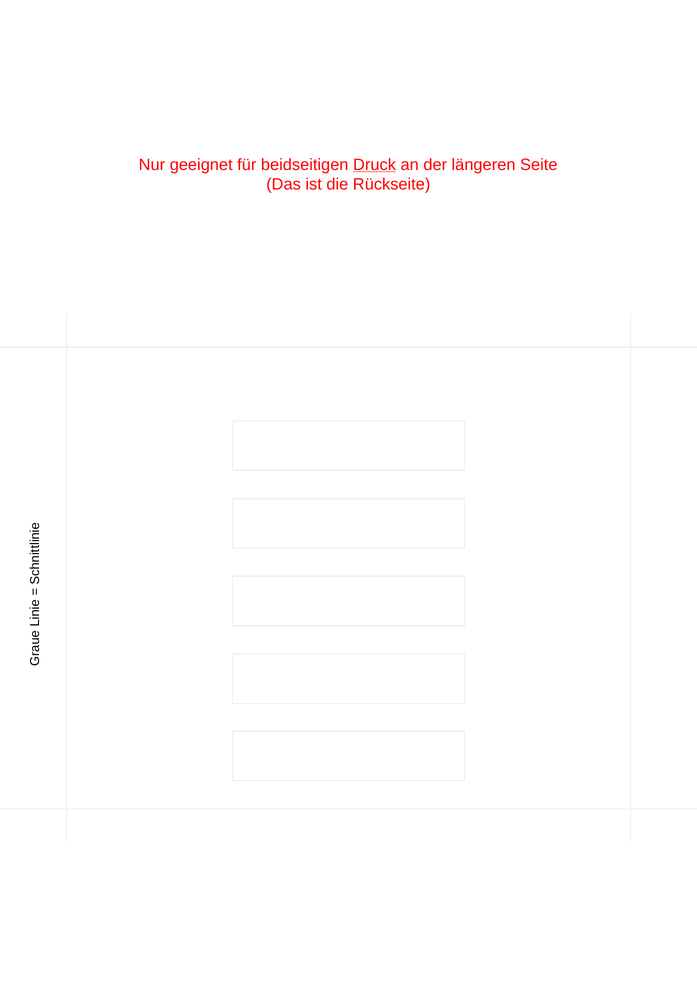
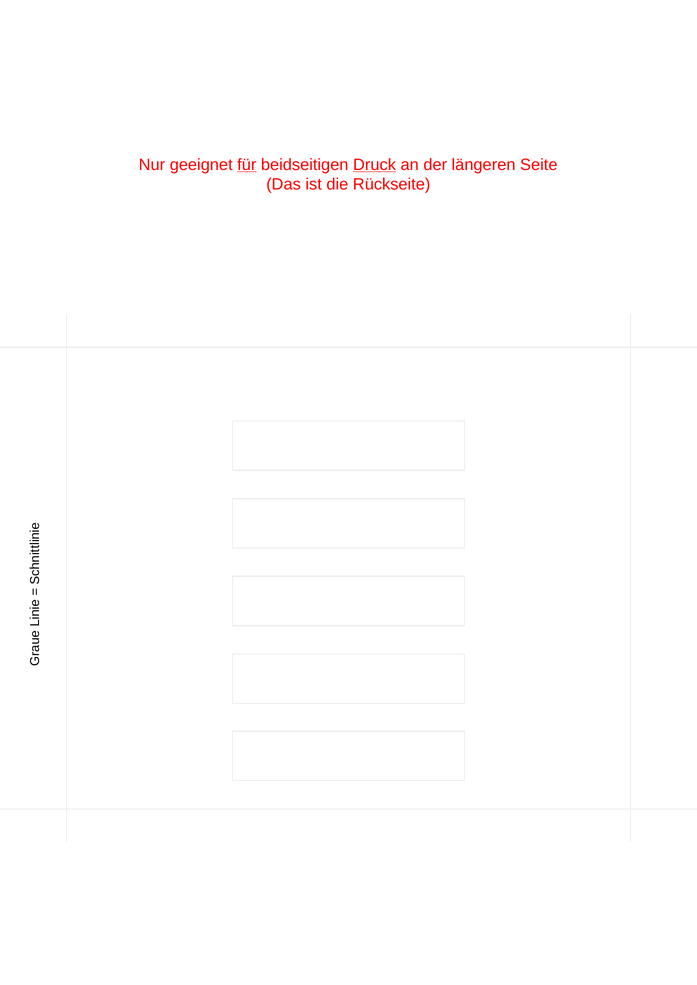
für underline: none -> present (247, 165)
